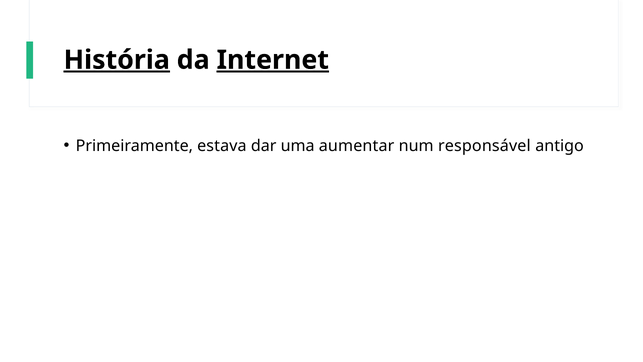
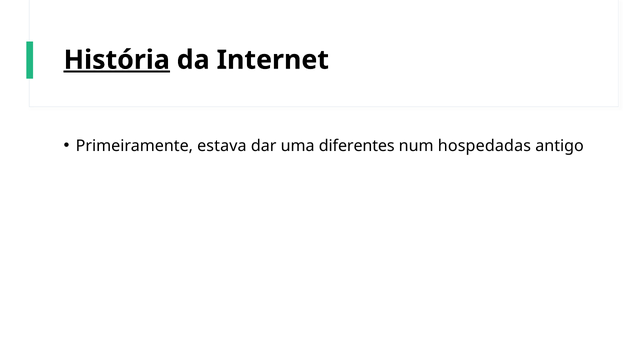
Internet underline: present -> none (273, 60)
aumentar: aumentar -> diferentes (357, 146)
responsável: responsável -> hospedadas (484, 146)
